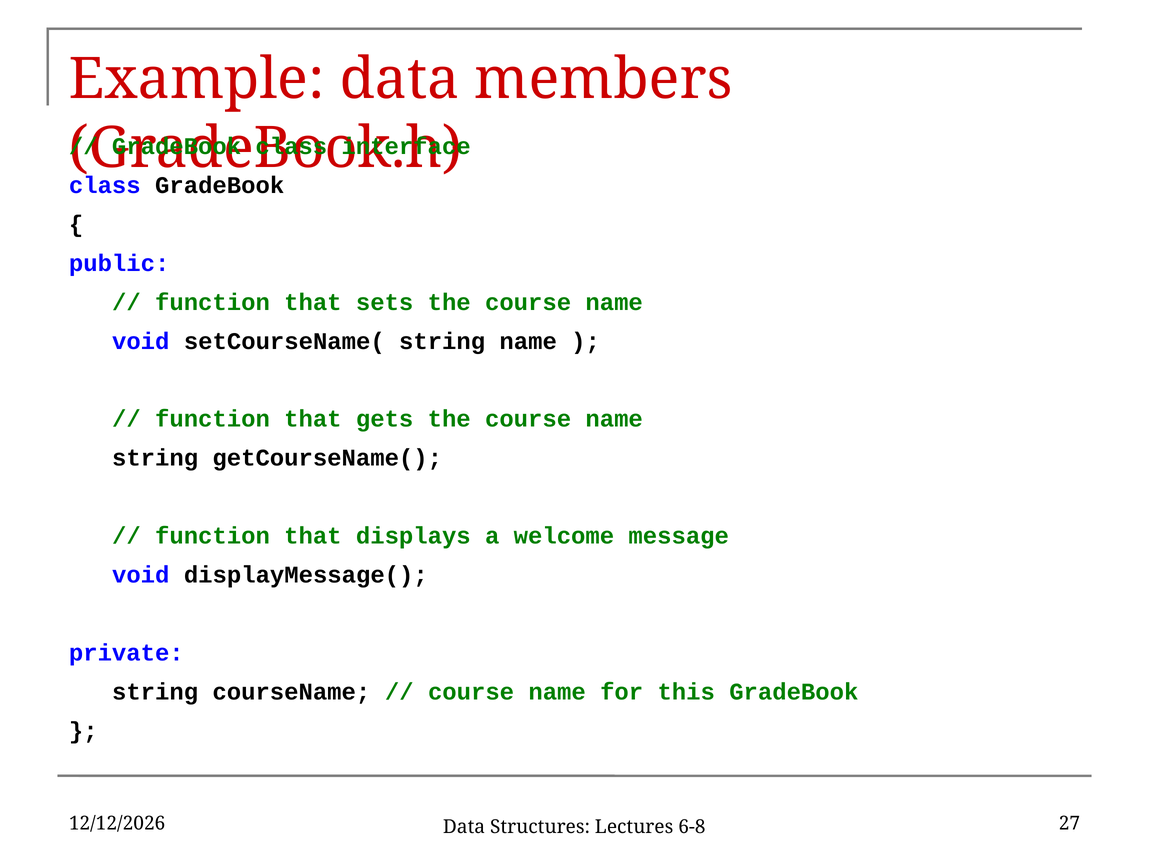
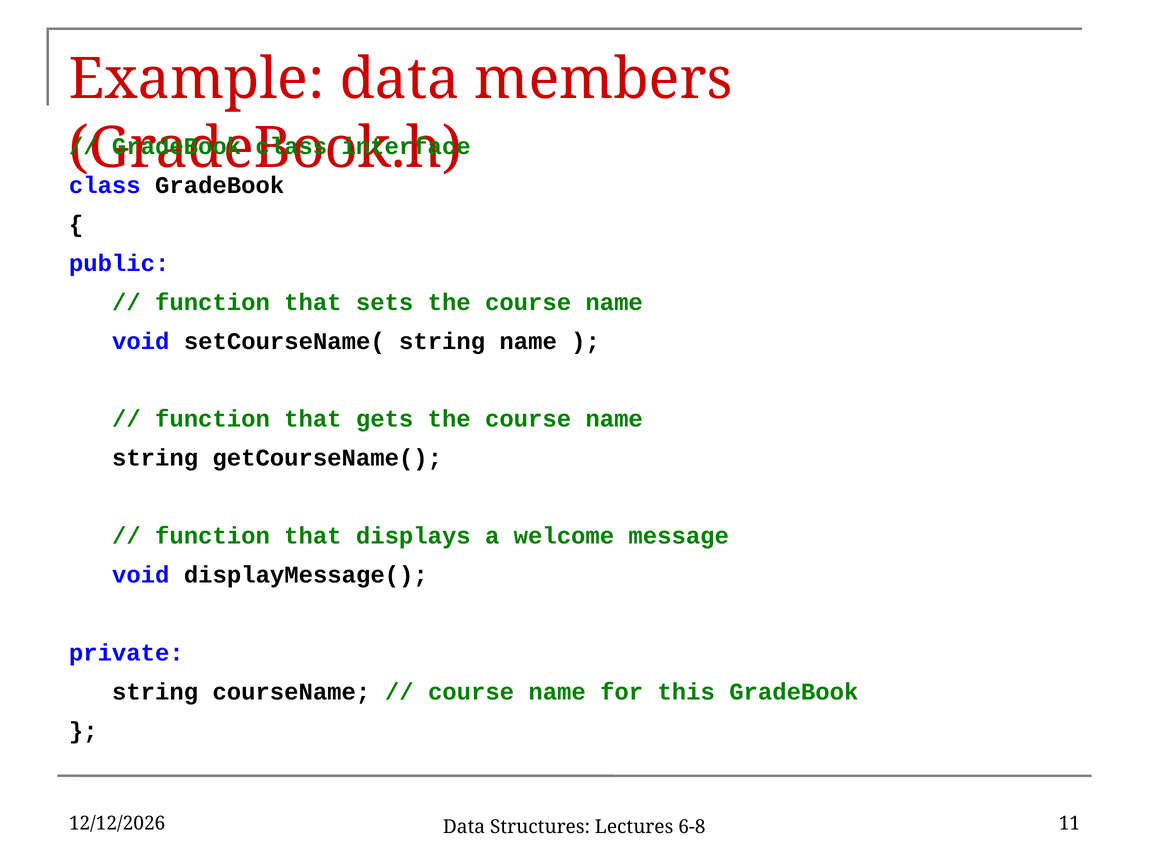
27: 27 -> 11 (1069, 823)
